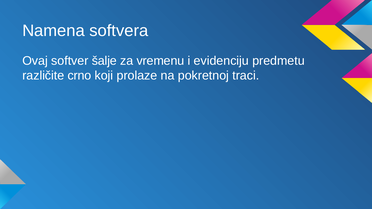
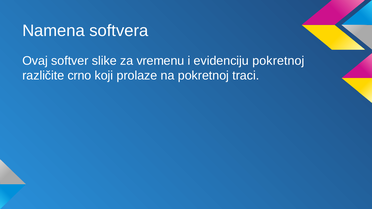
šalje: šalje -> slike (104, 61)
evidenciju predmetu: predmetu -> pokretnoj (278, 61)
